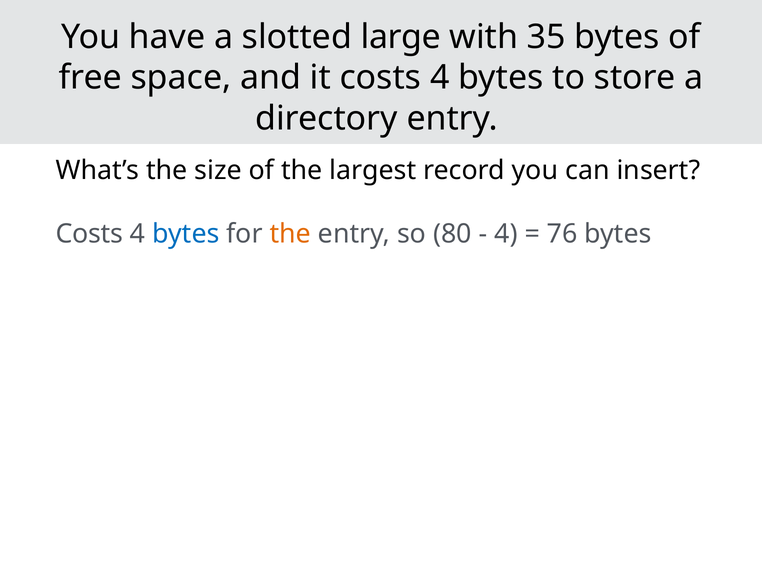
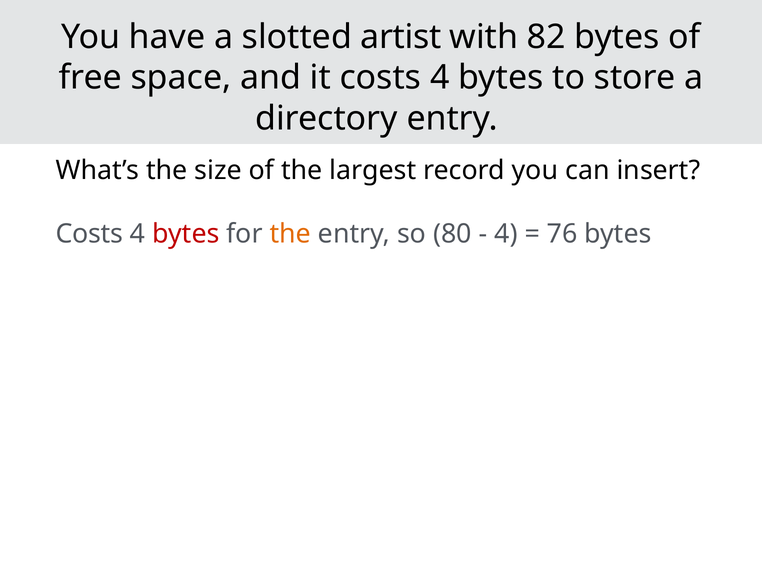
large: large -> artist (401, 37)
35: 35 -> 82 (546, 37)
bytes colour: blue -> red (186, 234)
